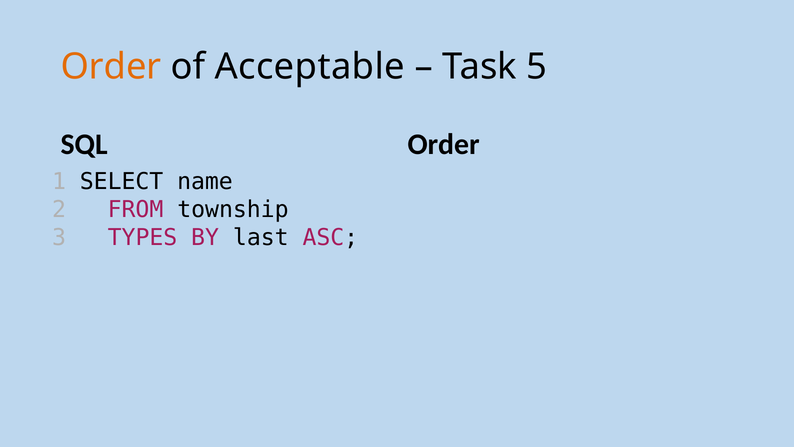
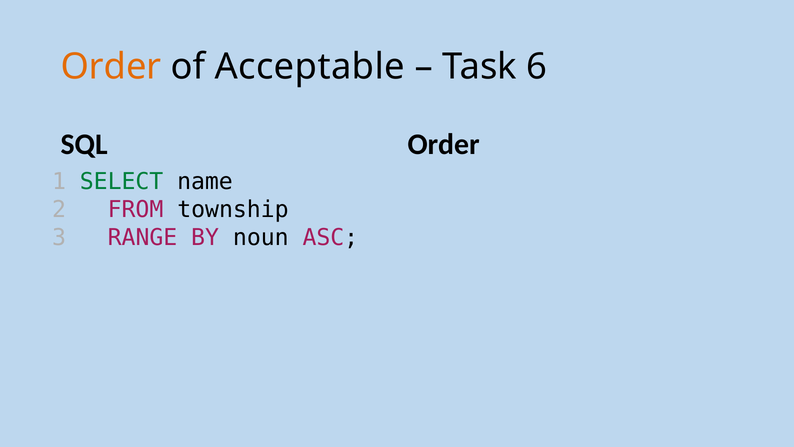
5: 5 -> 6 (537, 67)
SELECT colour: black -> green (122, 182)
TYPES: TYPES -> RANGE (143, 237)
last: last -> noun (261, 237)
